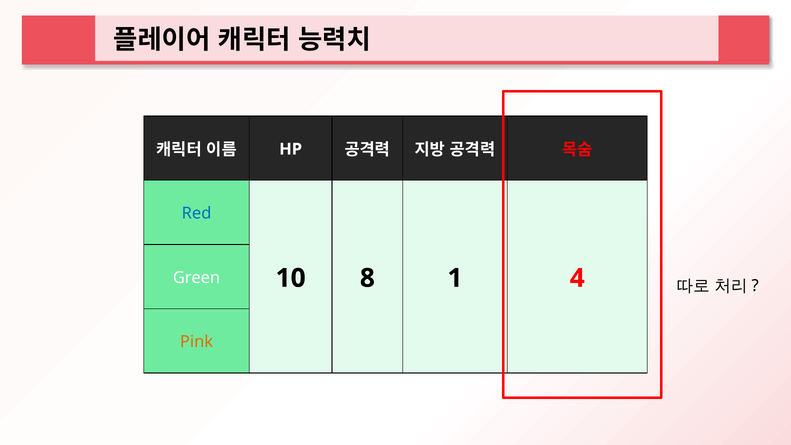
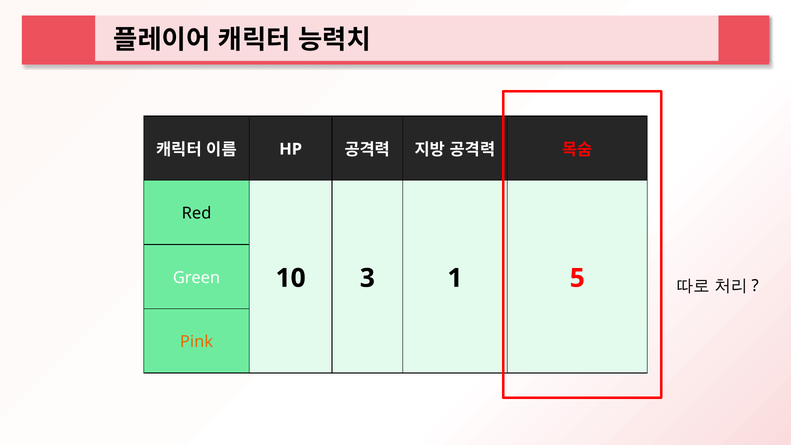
Red colour: blue -> black (197, 213)
8: 8 -> 3 (367, 278)
4: 4 -> 5 (577, 278)
